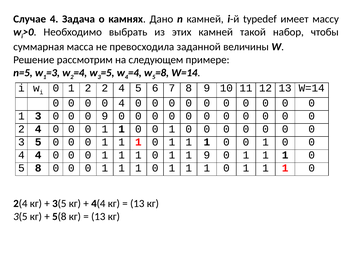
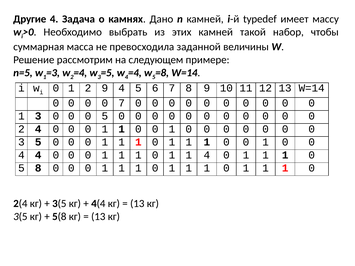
Случае: Случае -> Другие (30, 19)
2 2: 2 -> 9 (105, 88)
0 0 0 4: 4 -> 7 (122, 103)
0 0 9: 9 -> 5 (105, 116)
1 9: 9 -> 4 (207, 155)
